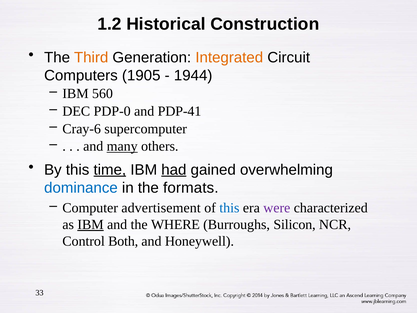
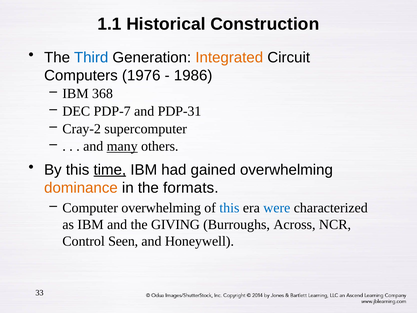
1.2: 1.2 -> 1.1 (110, 24)
Third colour: orange -> blue (91, 57)
1905: 1905 -> 1976 (141, 75)
1944: 1944 -> 1986 (193, 75)
560: 560 -> 368 (103, 94)
PDP-0: PDP-0 -> PDP-7 (112, 111)
PDP-41: PDP-41 -> PDP-31 (180, 111)
Cray-6: Cray-6 -> Cray-2 (82, 129)
had underline: present -> none (174, 170)
dominance colour: blue -> orange (81, 188)
Computer advertisement: advertisement -> overwhelming (161, 208)
were colour: purple -> blue (277, 208)
IBM underline: present -> none (91, 224)
WHERE: WHERE -> GIVING (175, 224)
Silicon: Silicon -> Across (294, 224)
Both: Both -> Seen (123, 241)
